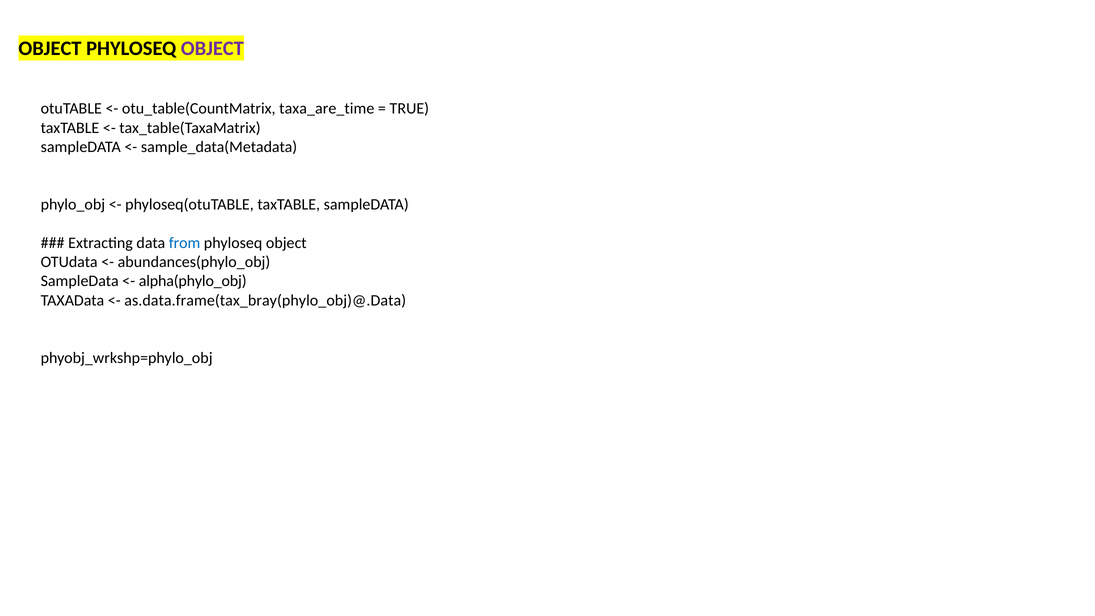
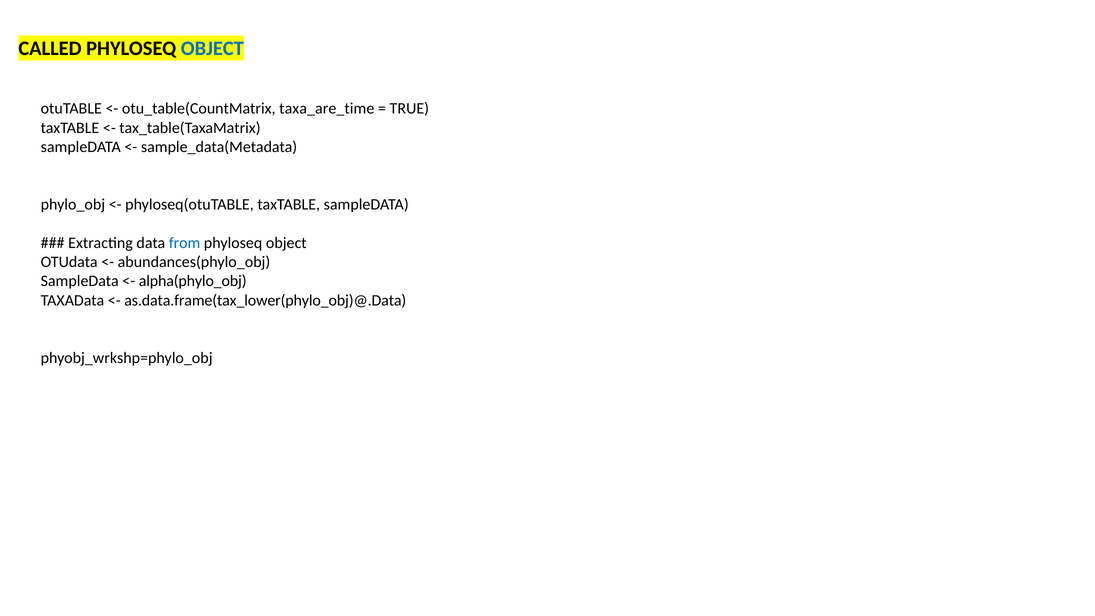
OBJECT: OBJECT -> CALLED (50, 48)
OBJECT colour: purple -> blue (212, 48)
as.data.frame(tax_bray(phylo_obj)@.Data: as.data.frame(tax_bray(phylo_obj)@.Data -> as.data.frame(tax_lower(phylo_obj)@.Data (265, 300)
